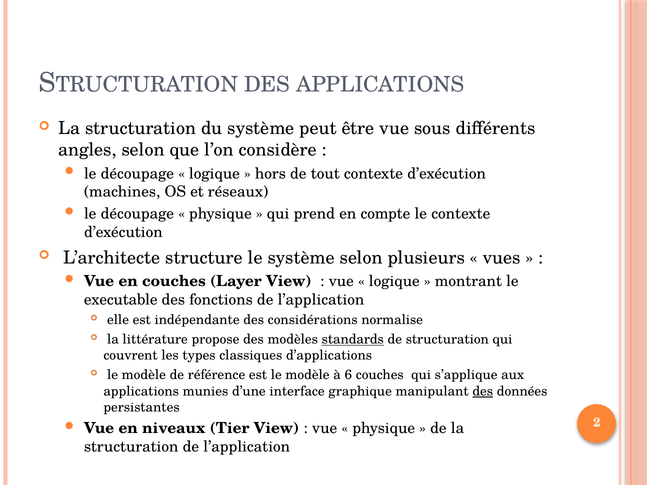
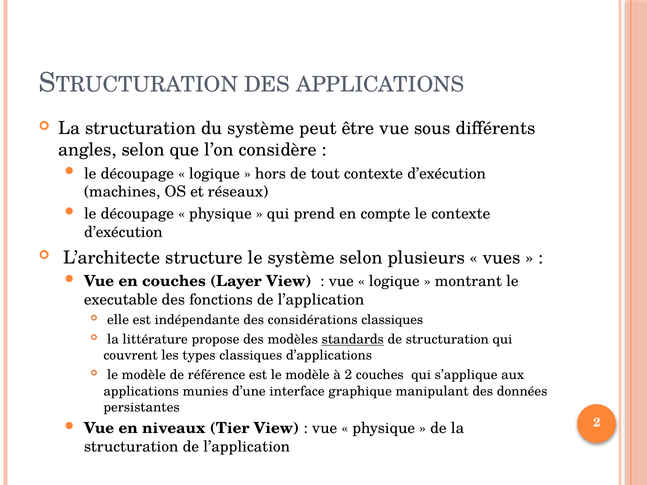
considérations normalise: normalise -> classiques (392, 320)
à 6: 6 -> 2 (348, 375)
des underline: present -> none (483, 391)
